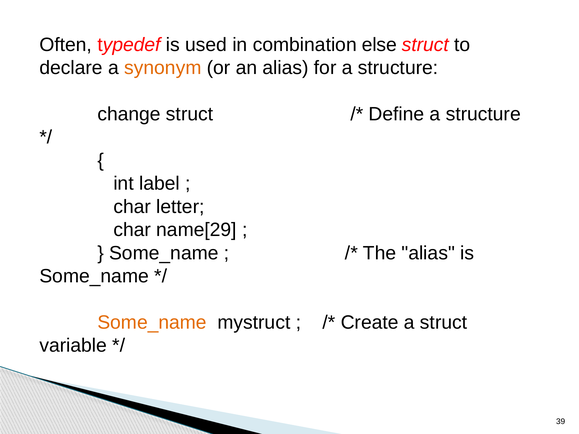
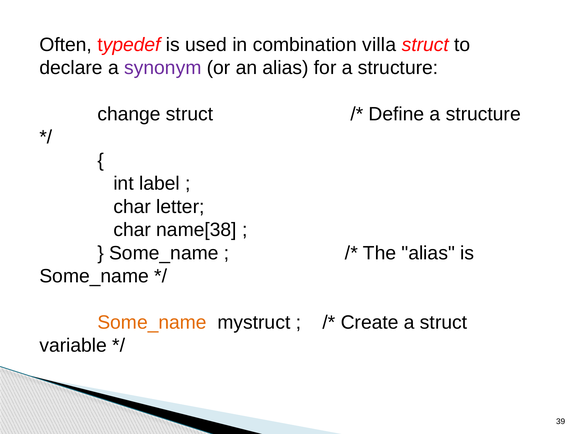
else: else -> villa (379, 45)
synonym colour: orange -> purple (163, 68)
name[29: name[29 -> name[38 (196, 230)
